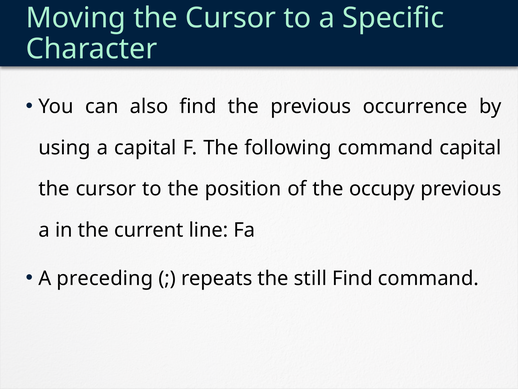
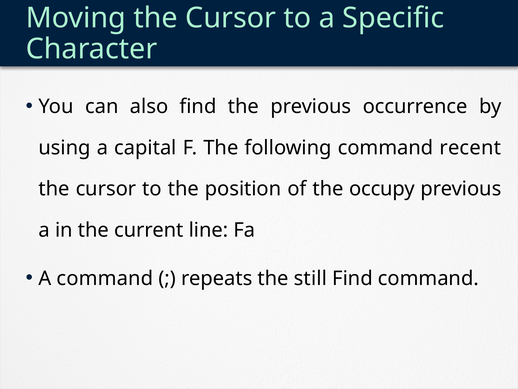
command capital: capital -> recent (470, 148)
A preceding: preceding -> command (105, 278)
